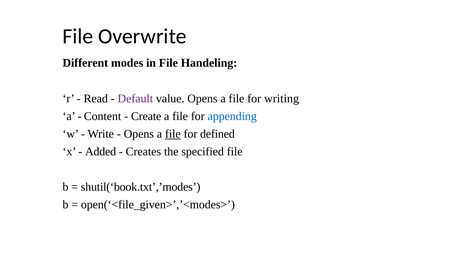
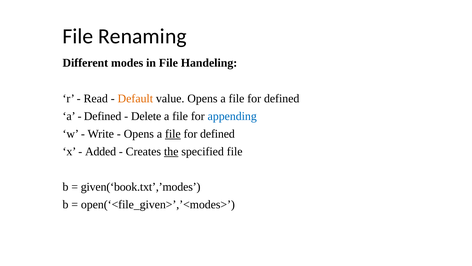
Overwrite: Overwrite -> Renaming (142, 36)
Default colour: purple -> orange (135, 98)
writing: writing -> defined (282, 98)
Content: Content -> Defined (103, 116)
Create: Create -> Delete (146, 116)
the underline: none -> present (171, 151)
shutil(‘book.txt’,’modes: shutil(‘book.txt’,’modes -> given(‘book.txt’,’modes (141, 187)
